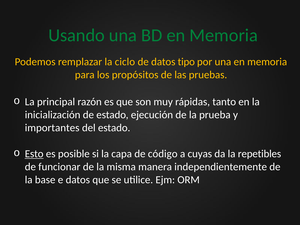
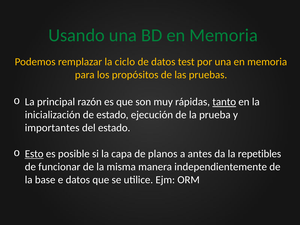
tipo: tipo -> test (186, 62)
tanto underline: none -> present (224, 102)
código: código -> planos (163, 154)
cuyas: cuyas -> antes (200, 154)
